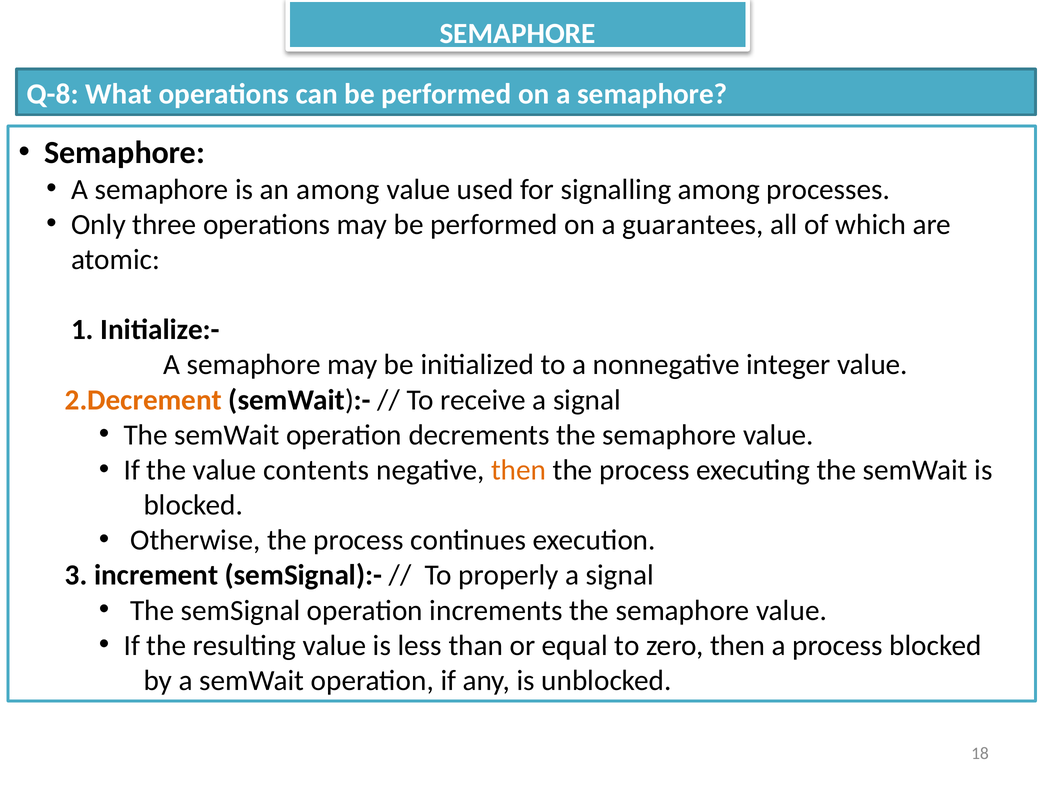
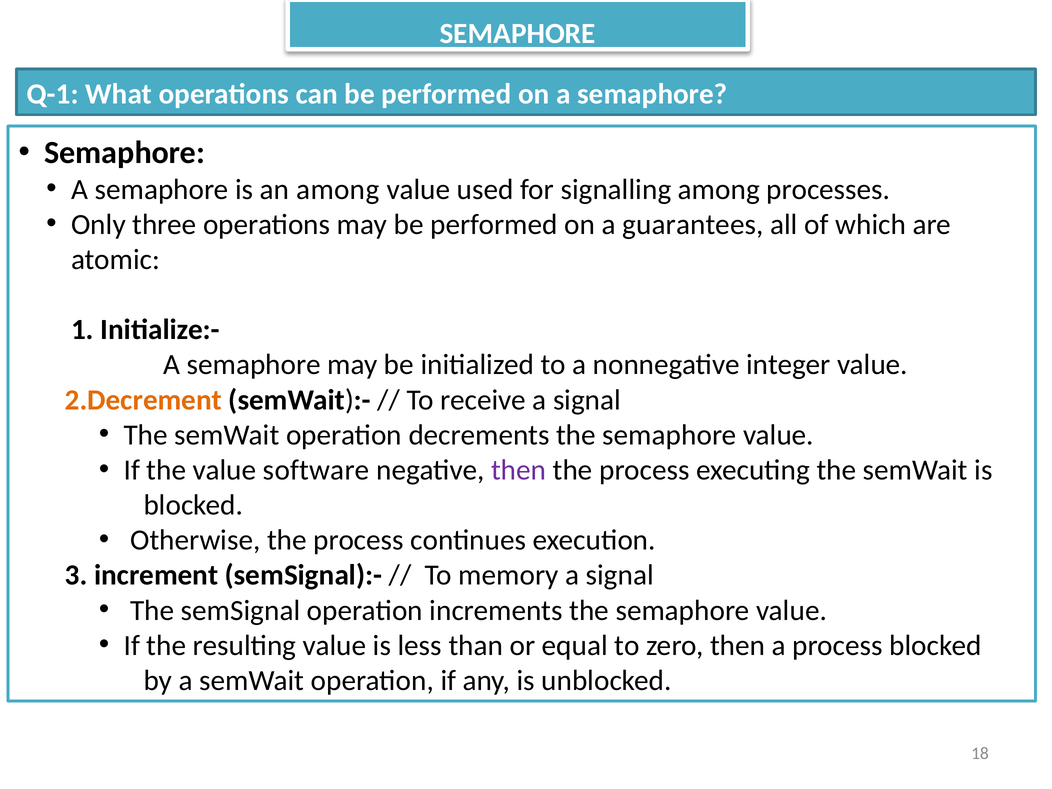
Q-8: Q-8 -> Q-1 (53, 94)
contents: contents -> software (316, 470)
then colour: orange -> purple (519, 470)
properly: properly -> memory (509, 575)
